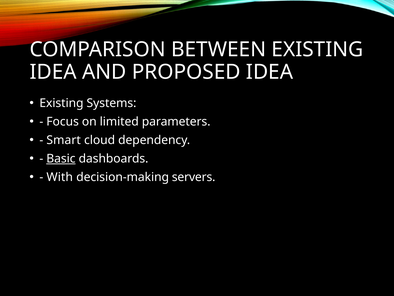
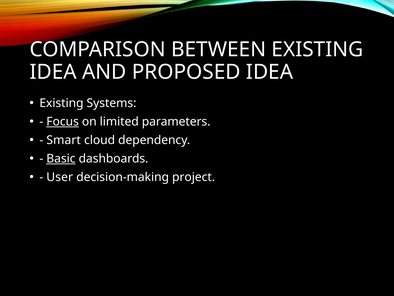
Focus underline: none -> present (63, 121)
With: With -> User (60, 177)
servers: servers -> project (194, 177)
